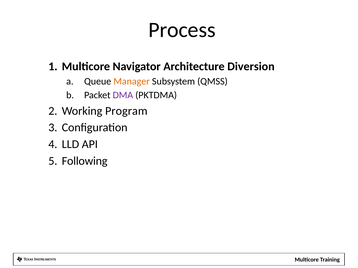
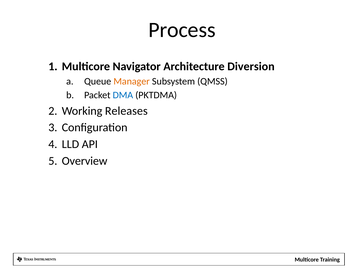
DMA colour: purple -> blue (123, 95)
Program: Program -> Releases (126, 111)
Following: Following -> Overview (85, 161)
